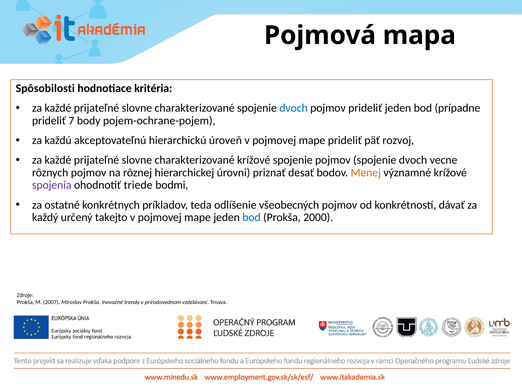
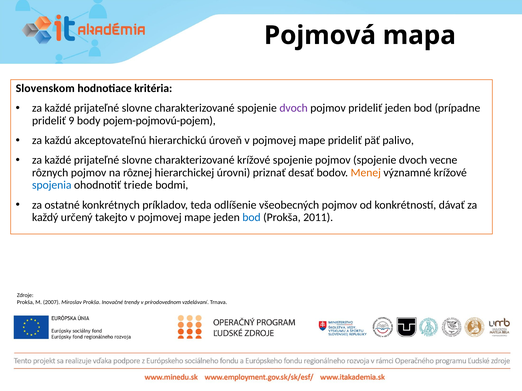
Spôsobilosti: Spôsobilosti -> Slovenskom (45, 89)
dvoch colour: blue -> purple (294, 108)
7: 7 -> 9 (71, 121)
pojem-ochrane-pojem: pojem-ochrane-pojem -> pojem-pojmovú-pojem (159, 121)
rozvoj: rozvoj -> palivo (398, 141)
spojenia colour: purple -> blue (52, 185)
2000: 2000 -> 2011 (318, 218)
